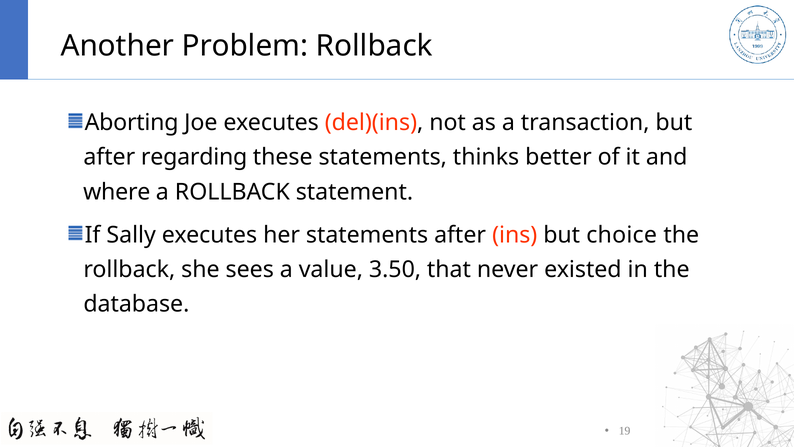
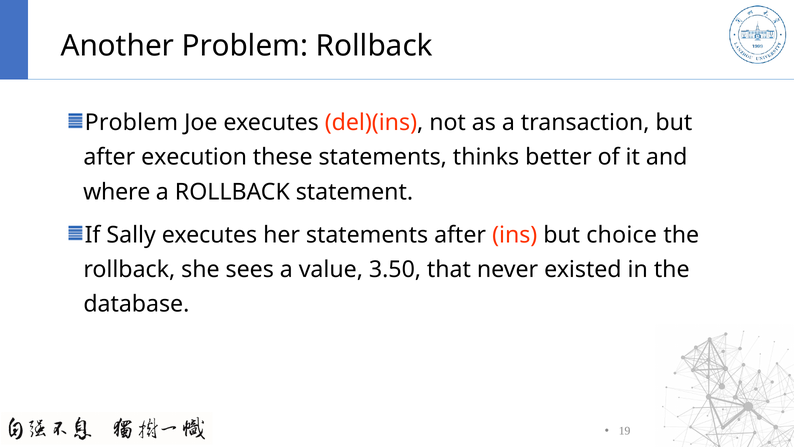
Aborting: Aborting -> Problem (131, 122)
regarding: regarding -> execution (194, 157)
